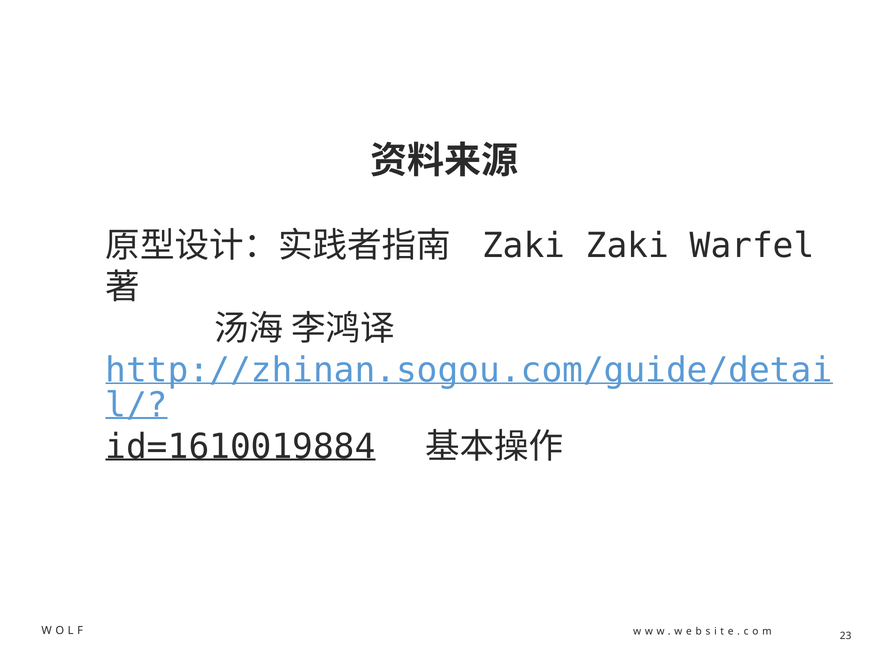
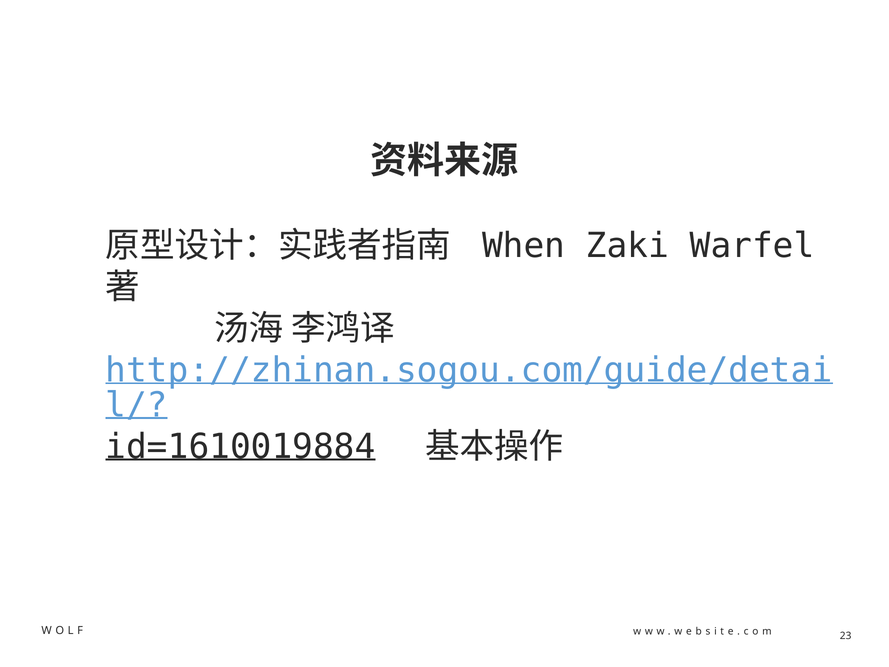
Zaki: Zaki -> When (524, 246)
